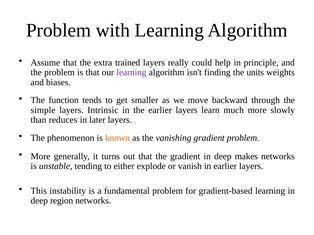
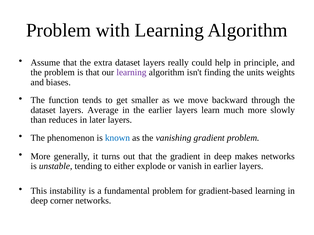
extra trained: trained -> dataset (128, 63)
simple: simple -> dataset (43, 110)
Intrinsic: Intrinsic -> Average (103, 110)
known colour: orange -> blue (117, 138)
region: region -> corner (62, 201)
